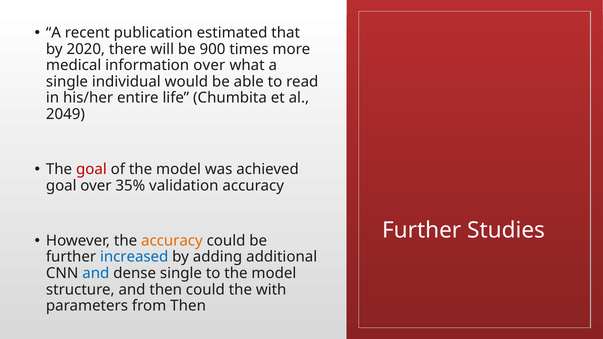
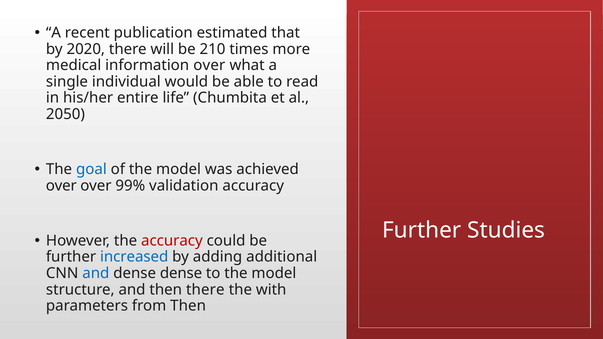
900: 900 -> 210 (213, 49)
2049: 2049 -> 2050 (65, 114)
goal colour: red -> blue (91, 169)
goal: goal -> over (61, 186)
35%: 35% -> 99% (130, 186)
accuracy colour: orange -> red (172, 241)
dense single: single -> dense (181, 273)
then could: could -> there (205, 290)
